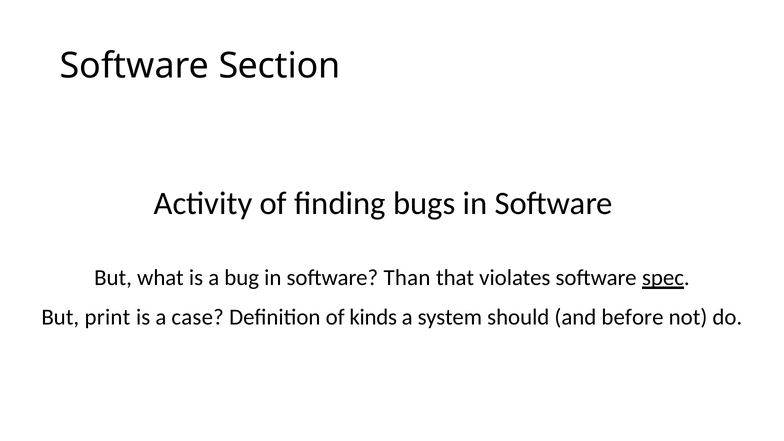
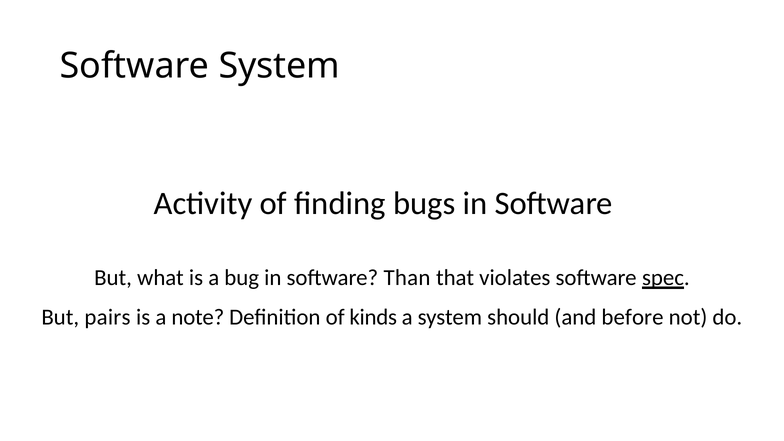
Software Section: Section -> System (279, 66)
print: print -> pairs (107, 317)
case: case -> note (198, 317)
